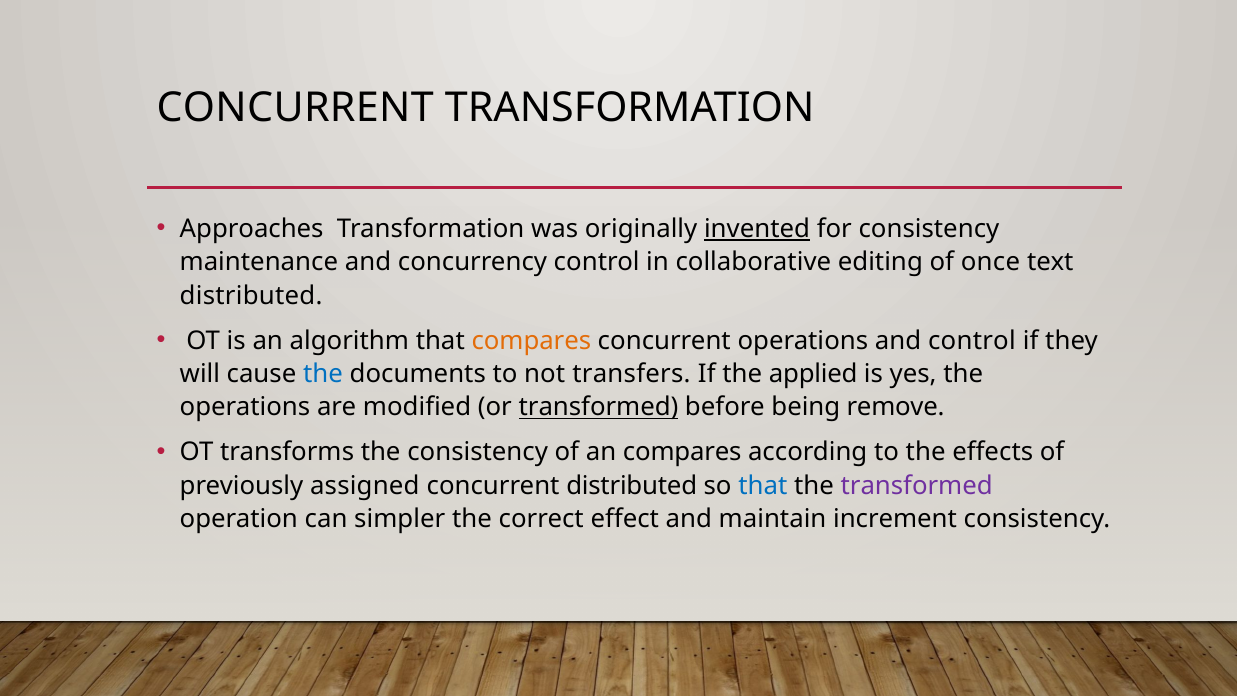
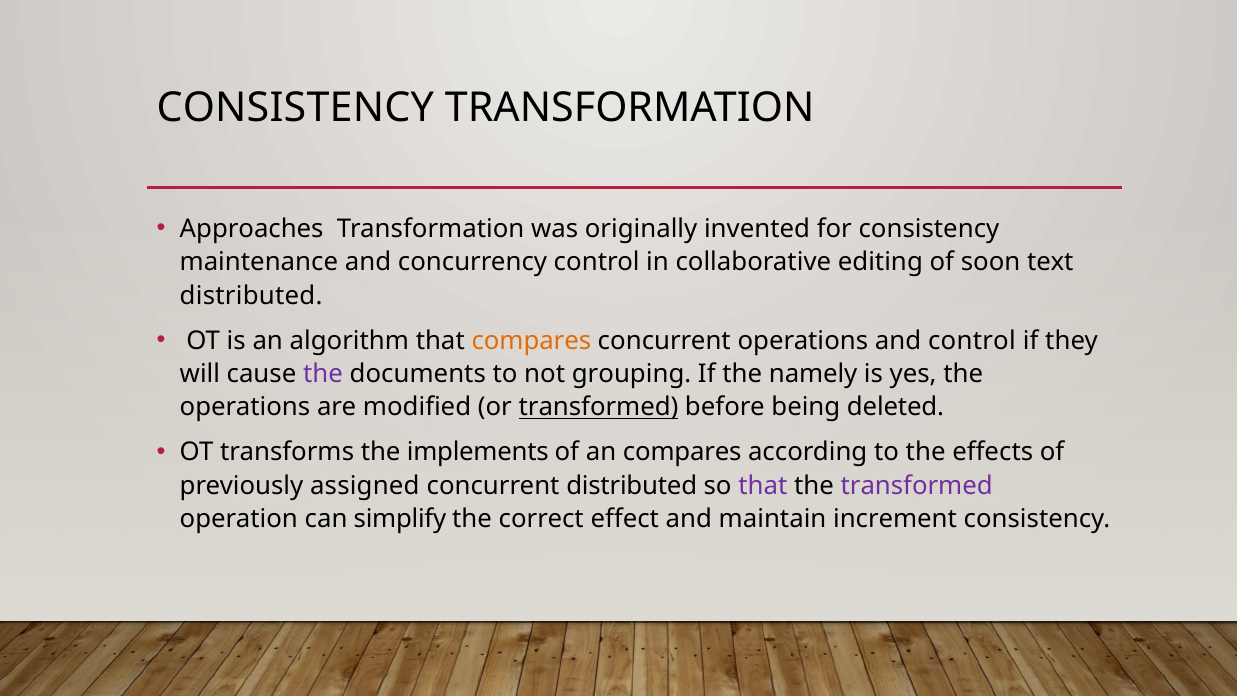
CONCURRENT: CONCURRENT -> CONSISTENCY (295, 108)
invented underline: present -> none (757, 229)
once: once -> soon (991, 262)
the colour: blue -> purple (323, 374)
transfers: transfers -> grouping (632, 374)
applied: applied -> namely (813, 374)
remove: remove -> deleted (896, 407)
the consistency: consistency -> implements (478, 452)
that colour: blue -> purple (763, 486)
simpler: simpler -> simplify (400, 519)
